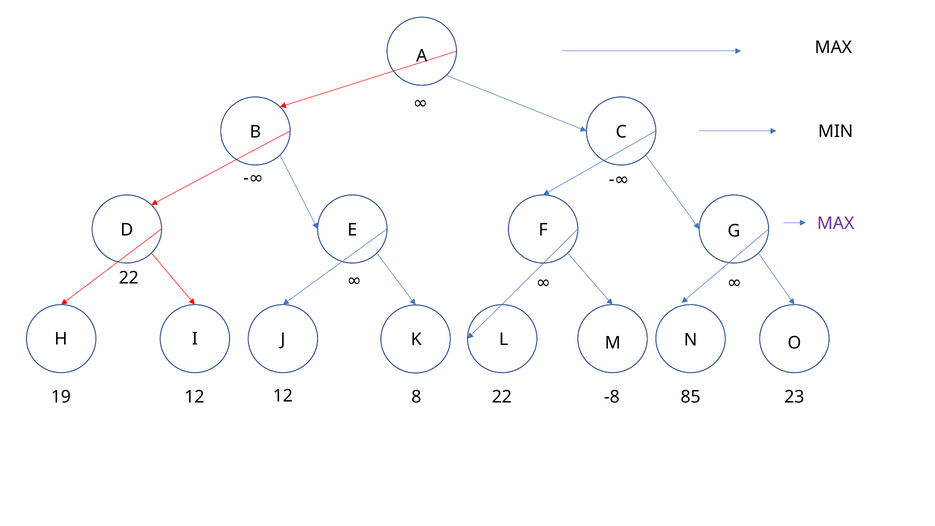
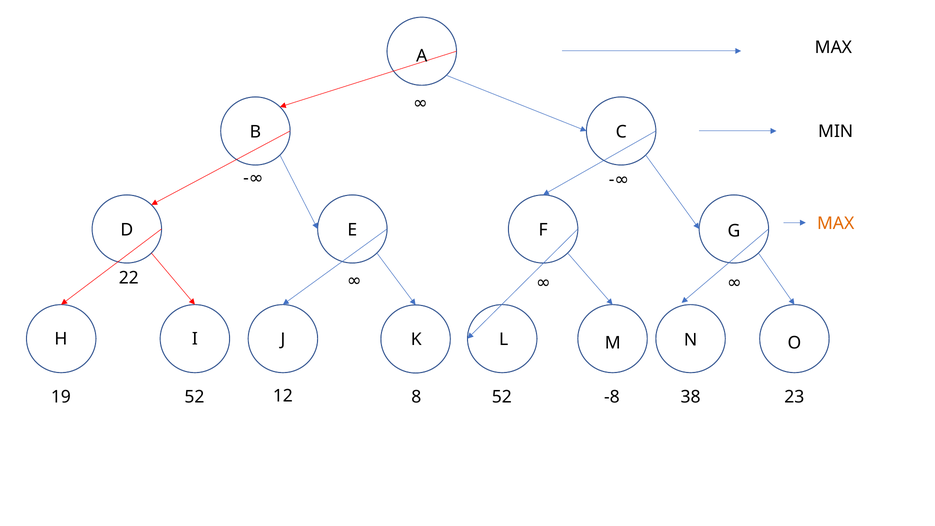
MAX colour: purple -> orange (836, 224)
19 12: 12 -> 52 (194, 397)
8 22: 22 -> 52 (502, 397)
85: 85 -> 38 (691, 397)
